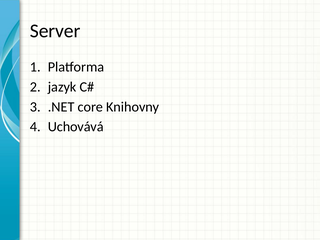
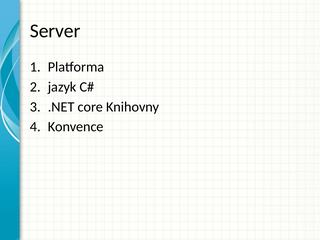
Uchovává: Uchovává -> Konvence (76, 127)
